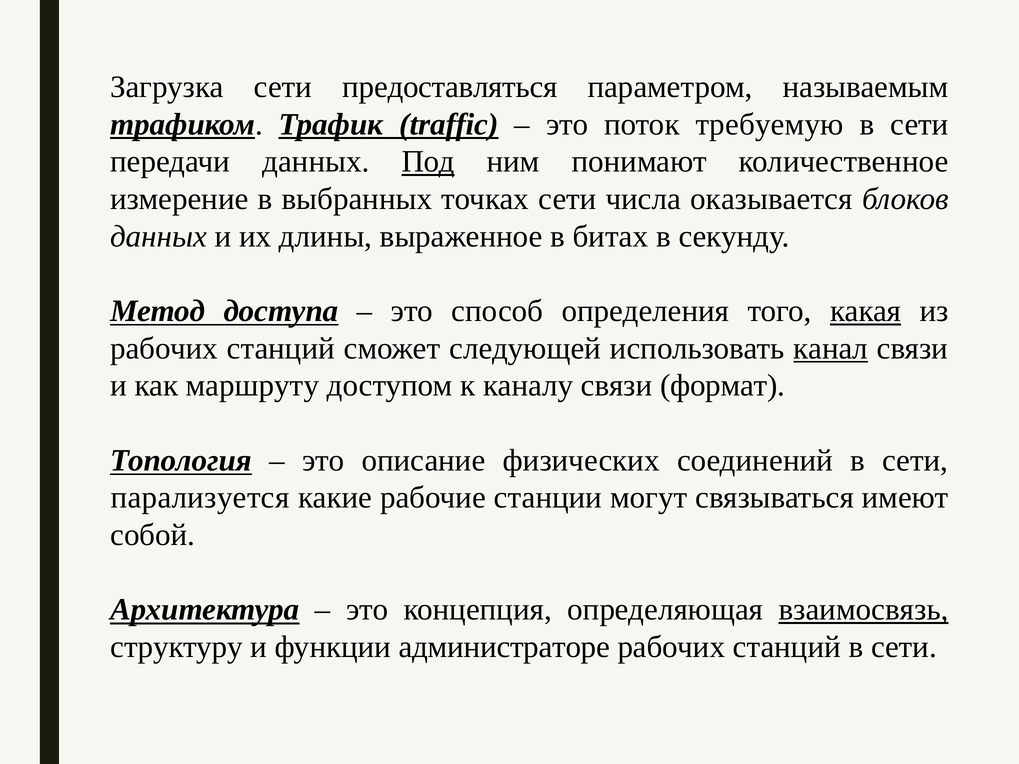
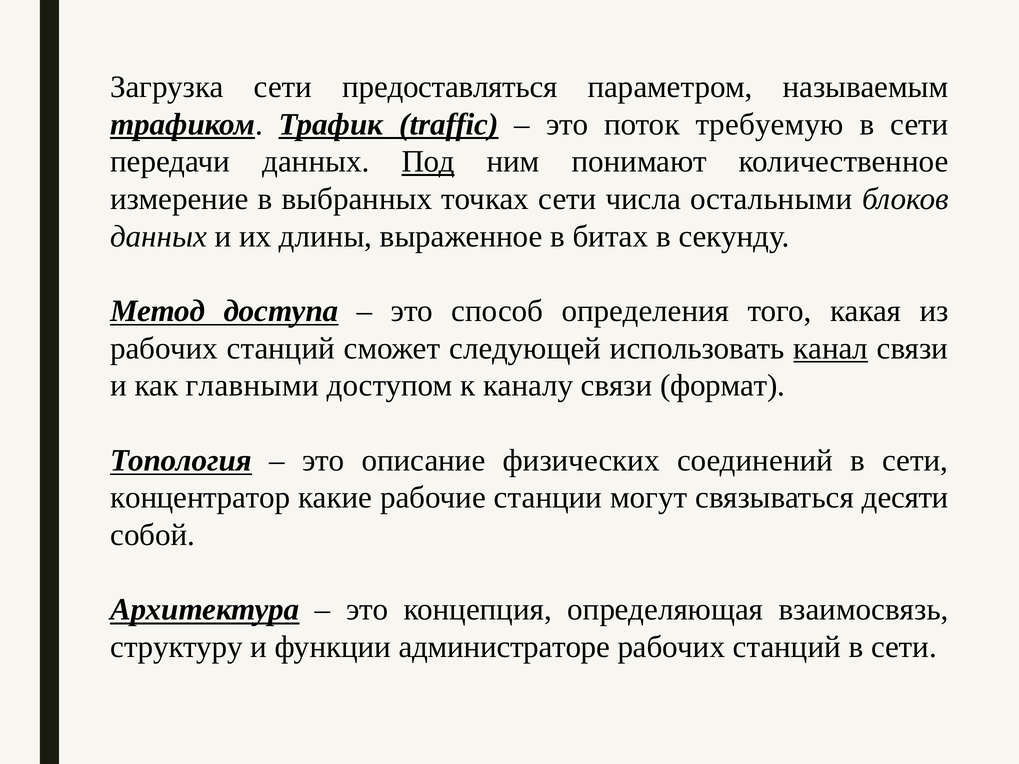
оказывается: оказывается -> остальными (771, 199)
какая underline: present -> none (866, 311)
маршруту: маршруту -> главными (252, 386)
парализуется: парализуется -> концентратор (200, 498)
имеют: имеют -> десяти (905, 498)
взаимосвязь underline: present -> none (864, 610)
